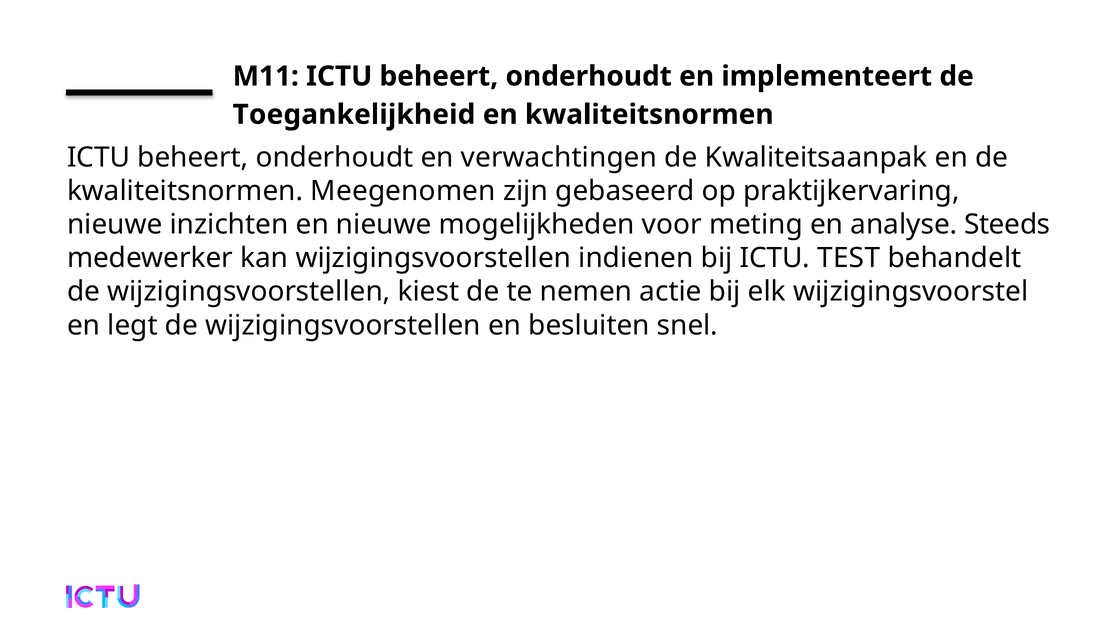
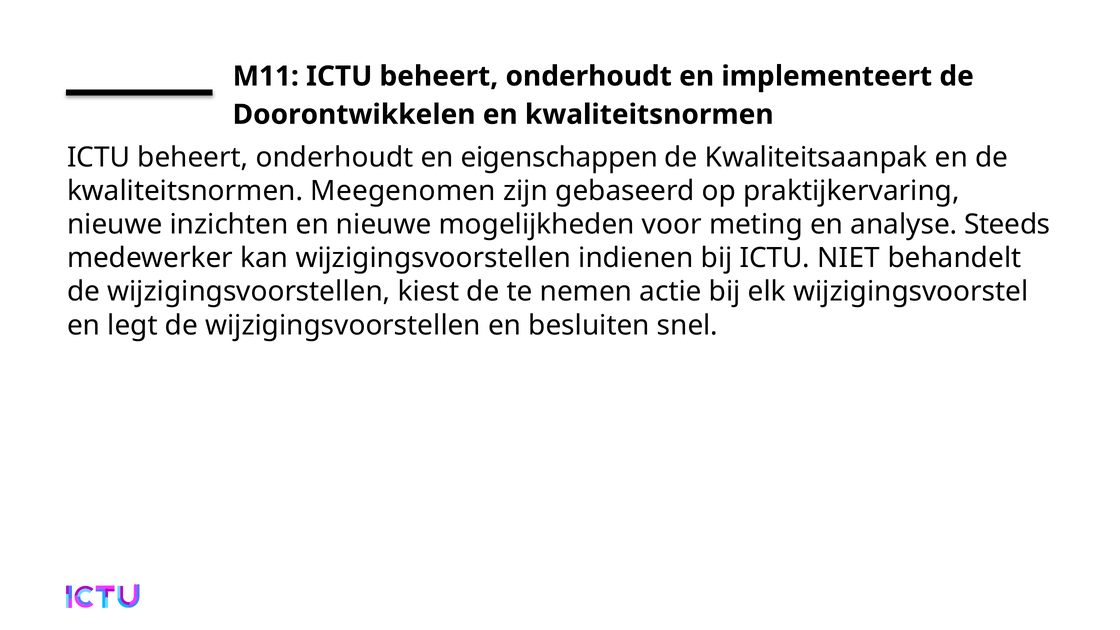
Toegankelijkheid: Toegankelijkheid -> Doorontwikkelen (354, 115)
verwachtingen: verwachtingen -> eigenschappen (559, 157)
TEST: TEST -> NIET (849, 258)
